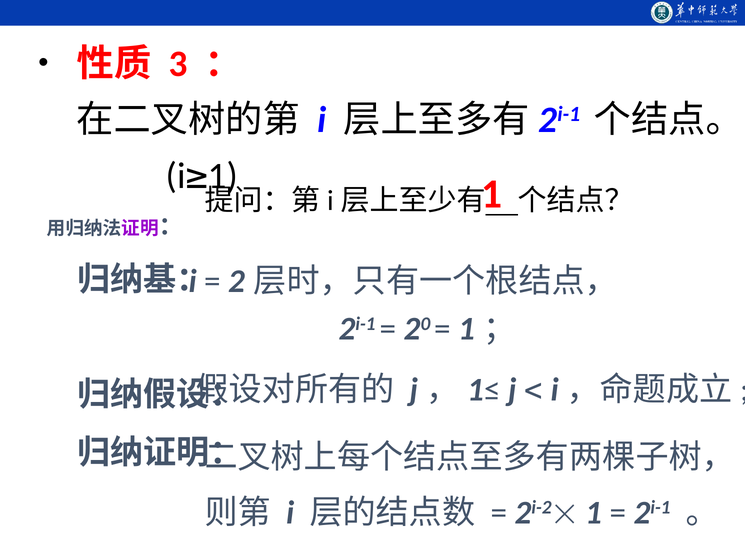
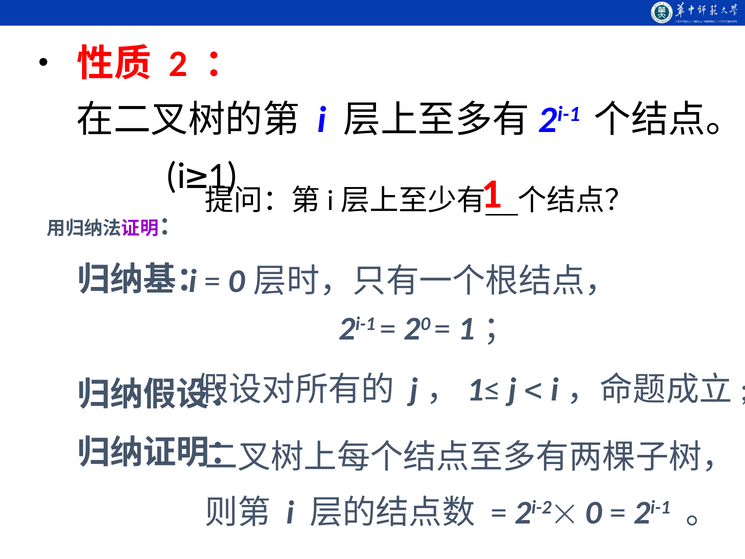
3: 3 -> 2 (178, 64)
2: 2 -> 0 (237, 281)
2i-2 1: 1 -> 0 (594, 513)
